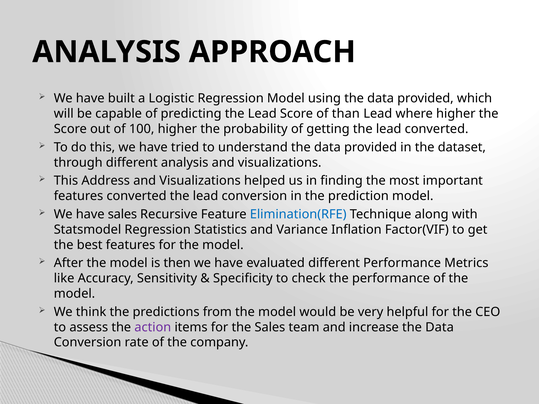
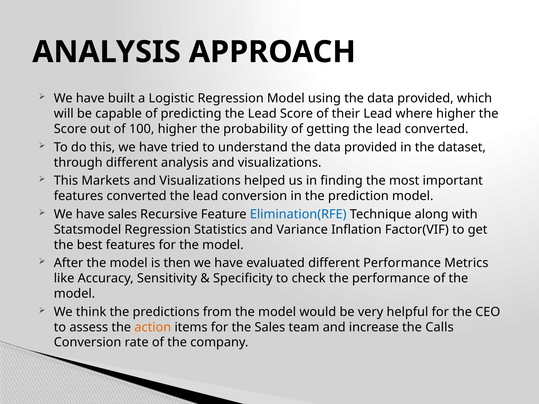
than: than -> their (346, 114)
Address: Address -> Markets (106, 181)
action colour: purple -> orange (153, 327)
increase the Data: Data -> Calls (440, 327)
